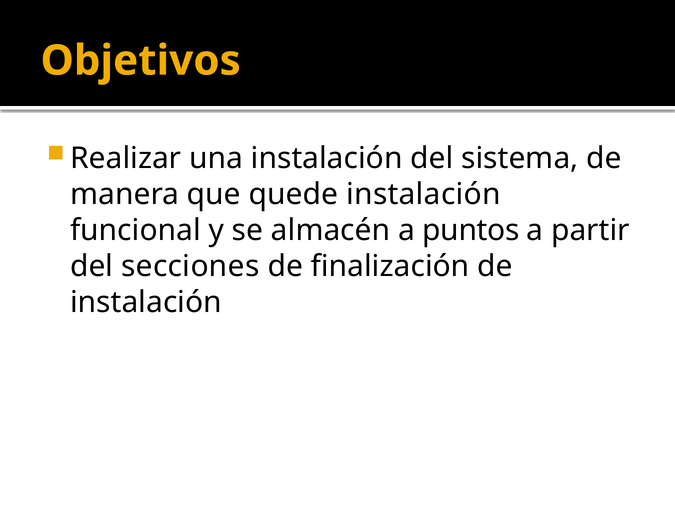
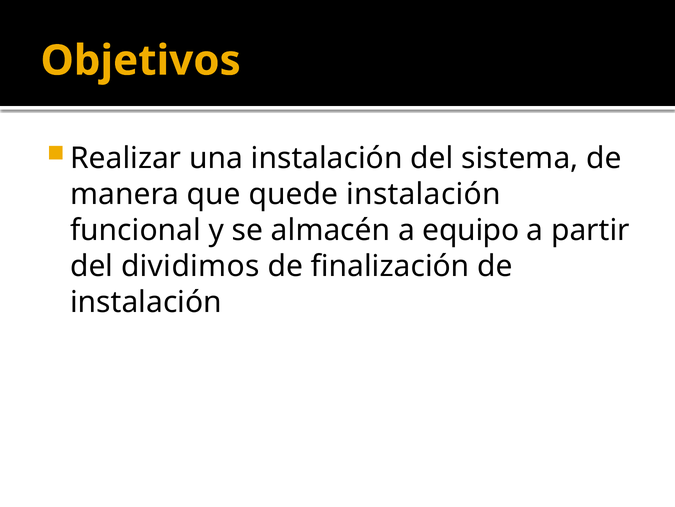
puntos: puntos -> equipo (471, 230)
secciones: secciones -> dividimos (190, 266)
